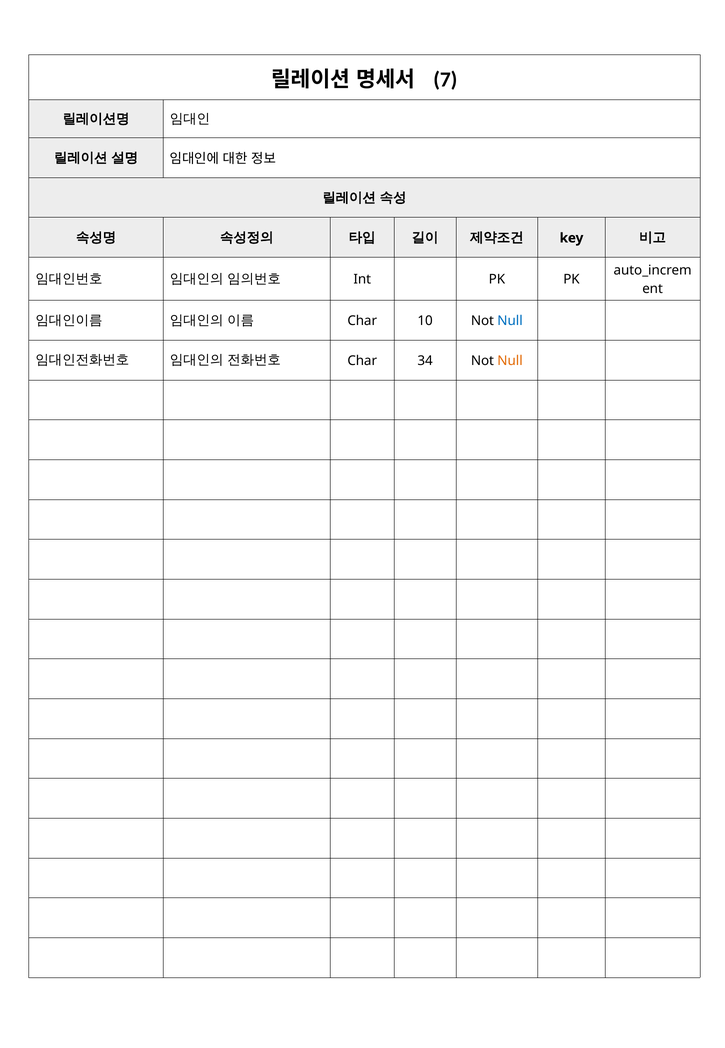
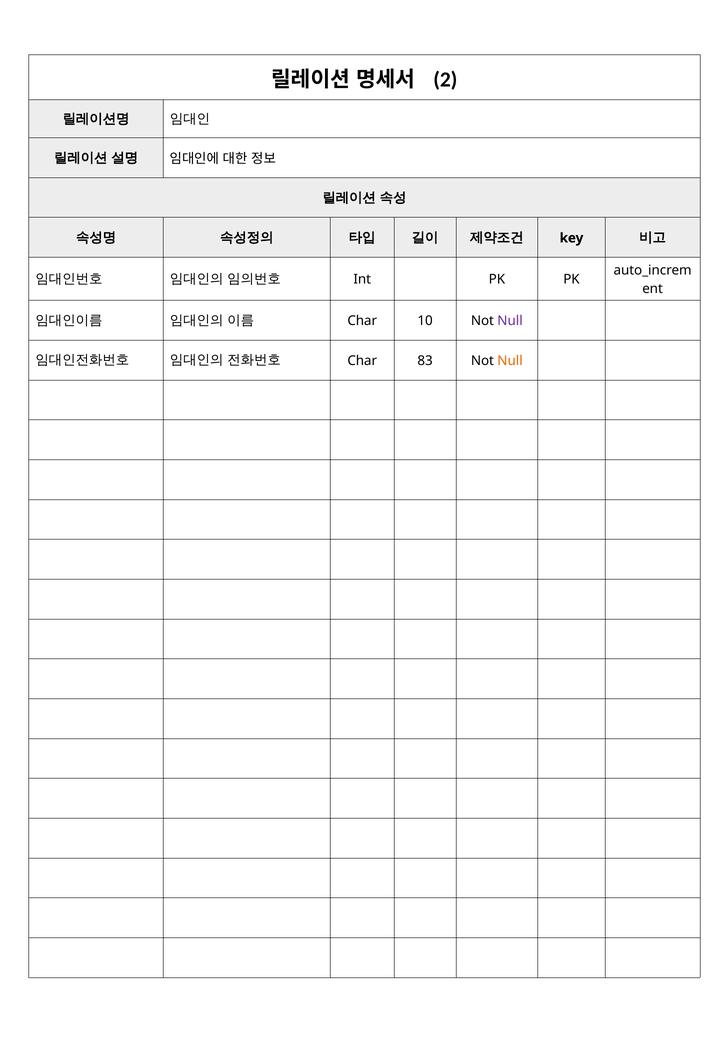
7: 7 -> 2 (445, 79)
Null colour: blue -> purple (510, 321)
34: 34 -> 83 (425, 361)
